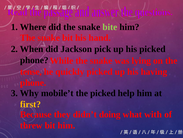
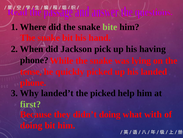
his picked: picked -> having (153, 49)
having: having -> landed (154, 71)
mobile’t: mobile’t -> landed’t (57, 93)
first colour: yellow -> light green (30, 104)
threw: threw -> doing (31, 125)
